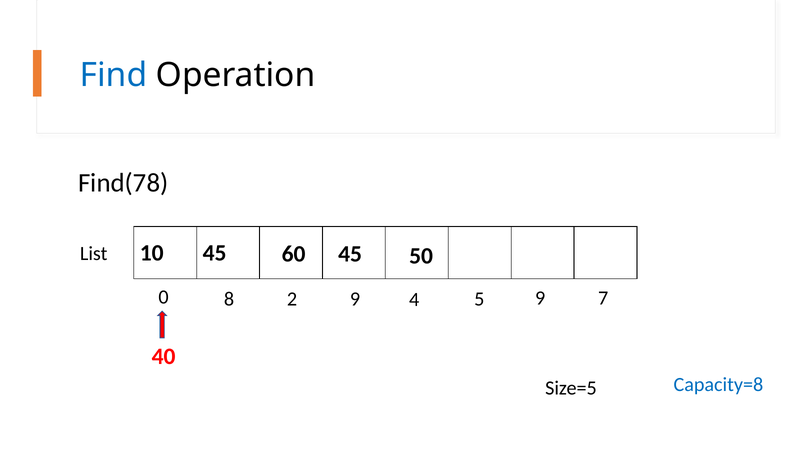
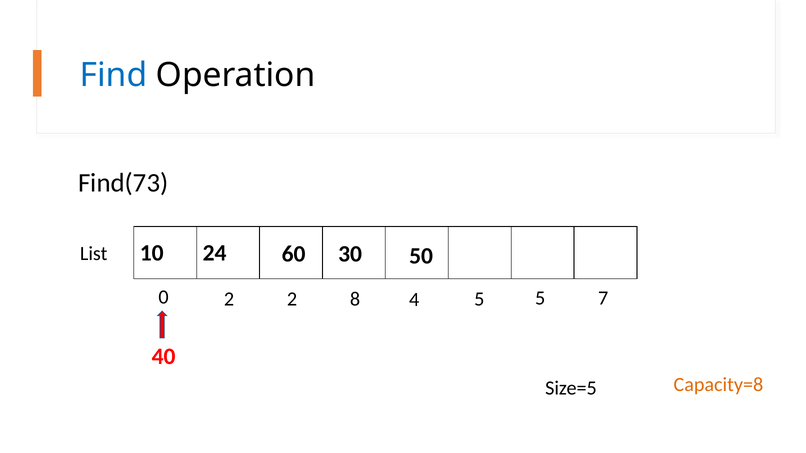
Find(78: Find(78 -> Find(73 (123, 183)
10 45: 45 -> 24 (215, 253)
60 45: 45 -> 30 (350, 254)
0 8: 8 -> 2 (229, 300)
2 9: 9 -> 8 (355, 300)
5 9: 9 -> 5 (540, 298)
Capacity=8 colour: blue -> orange (718, 385)
